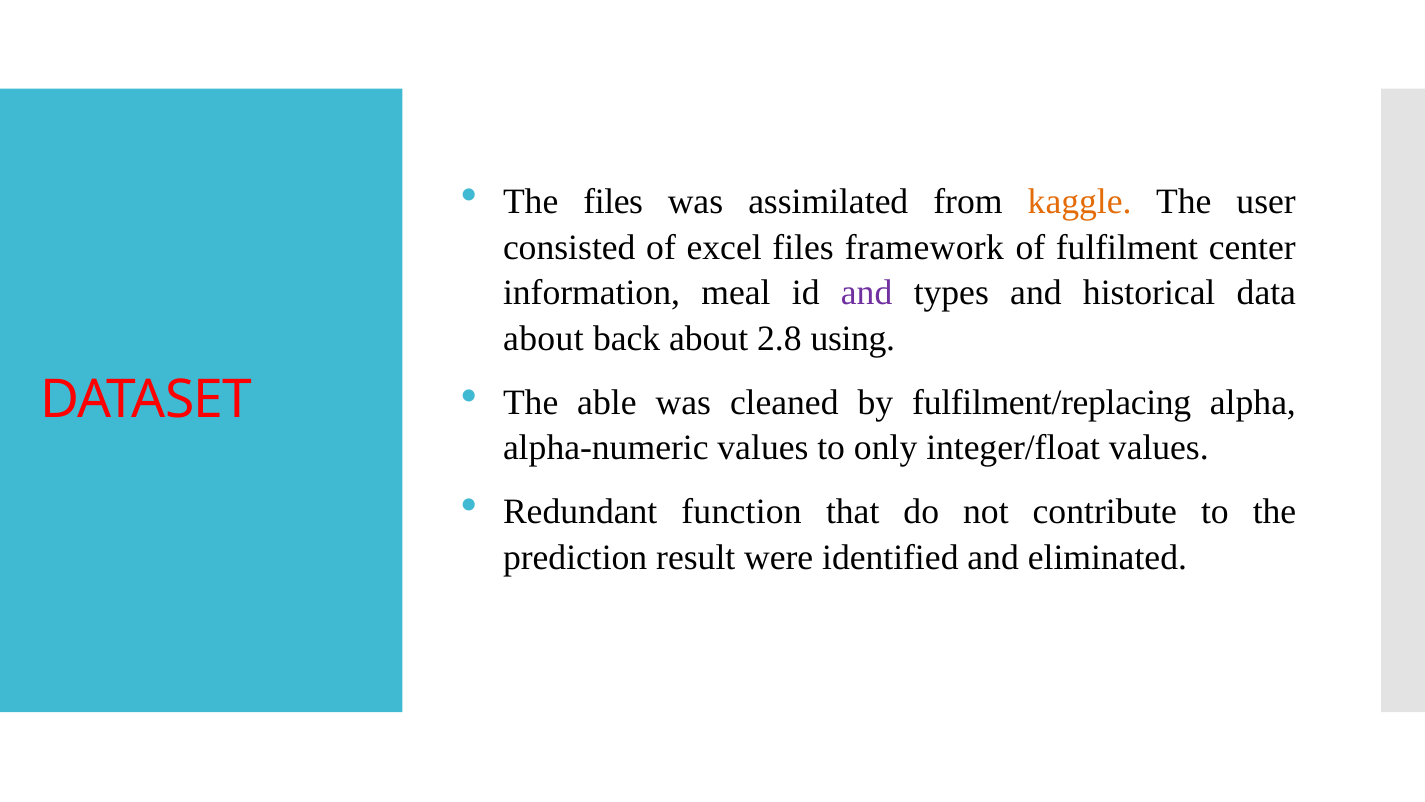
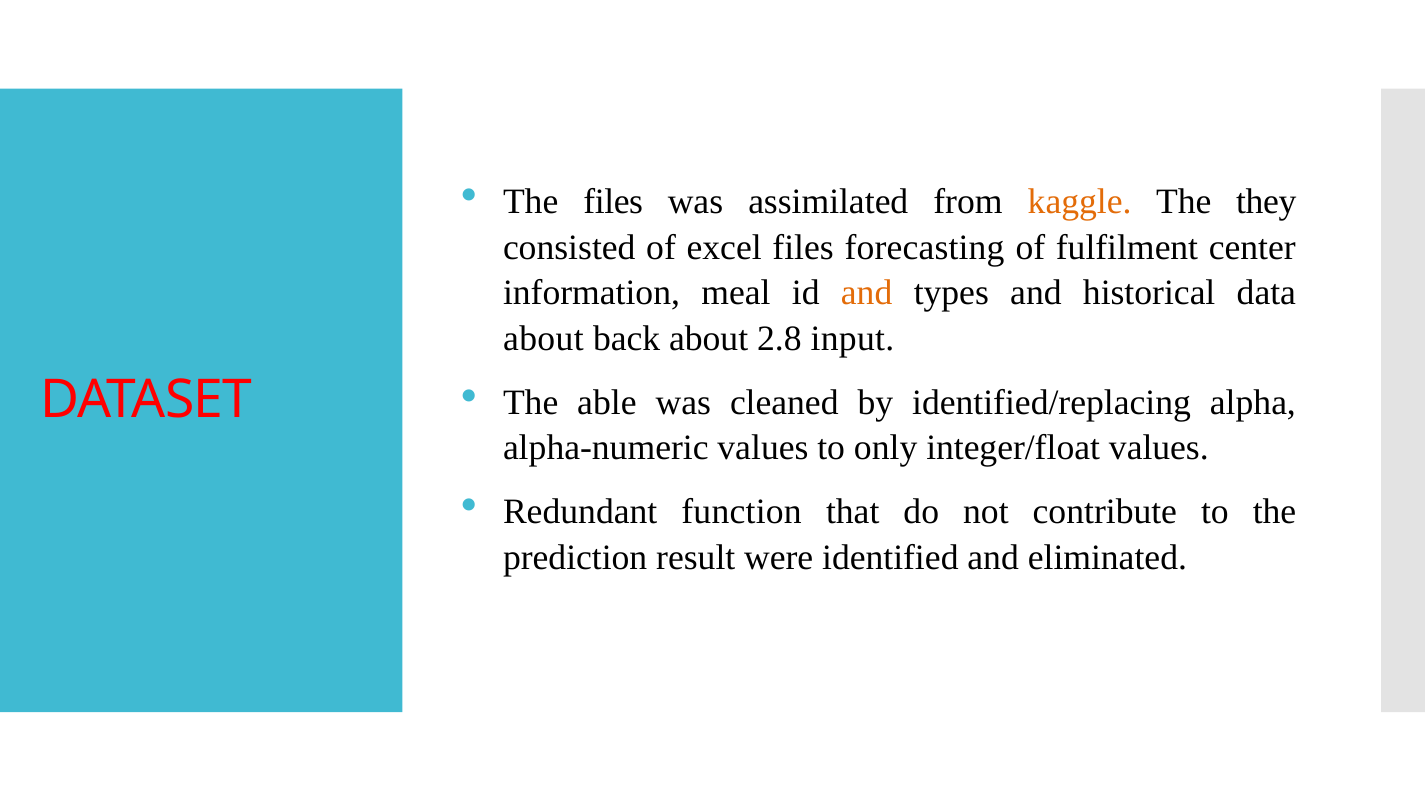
user: user -> they (1266, 201)
framework: framework -> forecasting (925, 247)
and colour: purple -> orange (867, 293)
using: using -> input (852, 339)
fulfilment/replacing: fulfilment/replacing -> identified/replacing (1052, 402)
